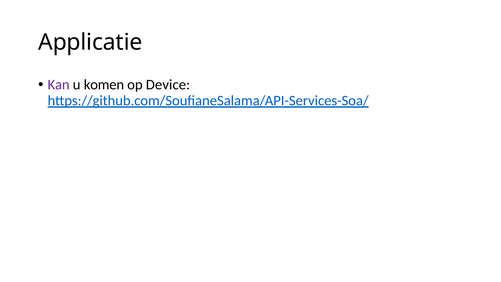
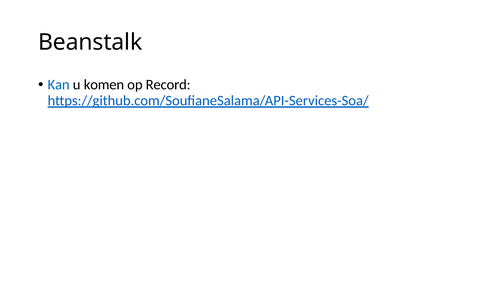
Applicatie: Applicatie -> Beanstalk (90, 42)
Kan colour: purple -> blue (59, 85)
Device: Device -> Record (168, 85)
